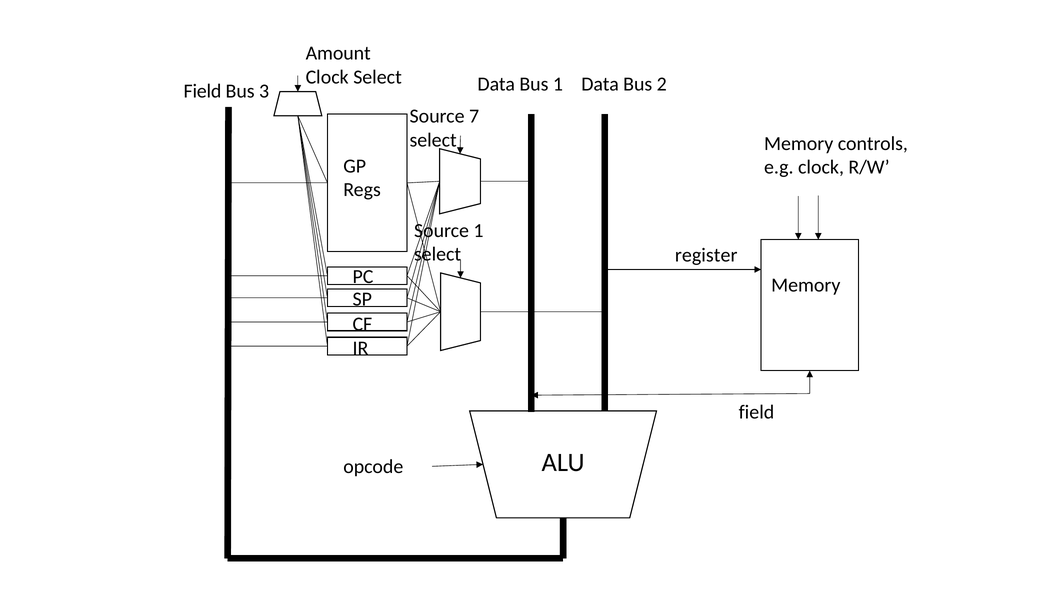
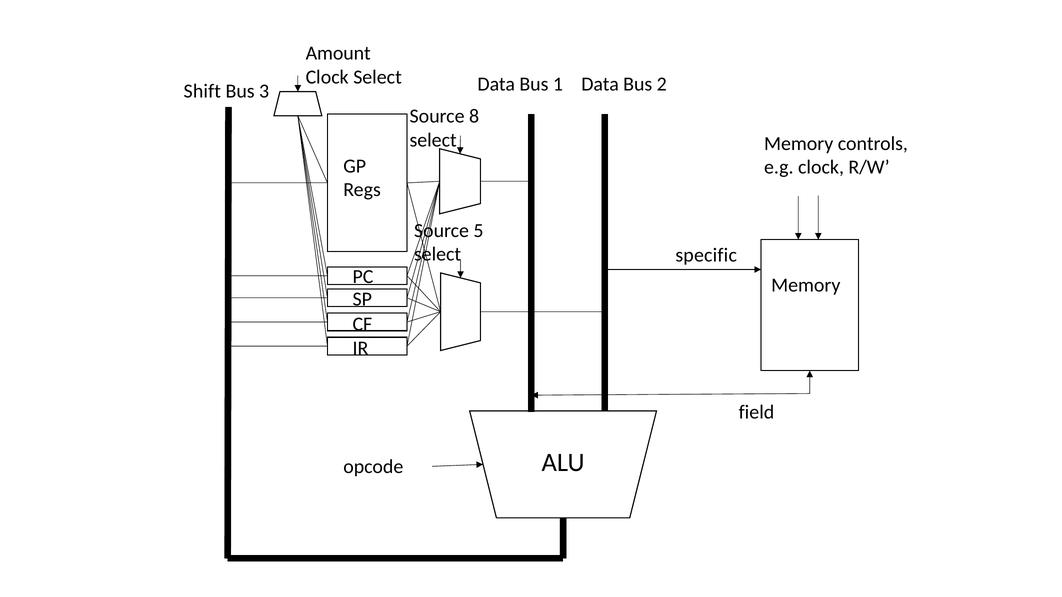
Field: Field -> Shift (202, 91)
7: 7 -> 8 (474, 116)
Source 1: 1 -> 5 (478, 231)
register: register -> specific (706, 255)
